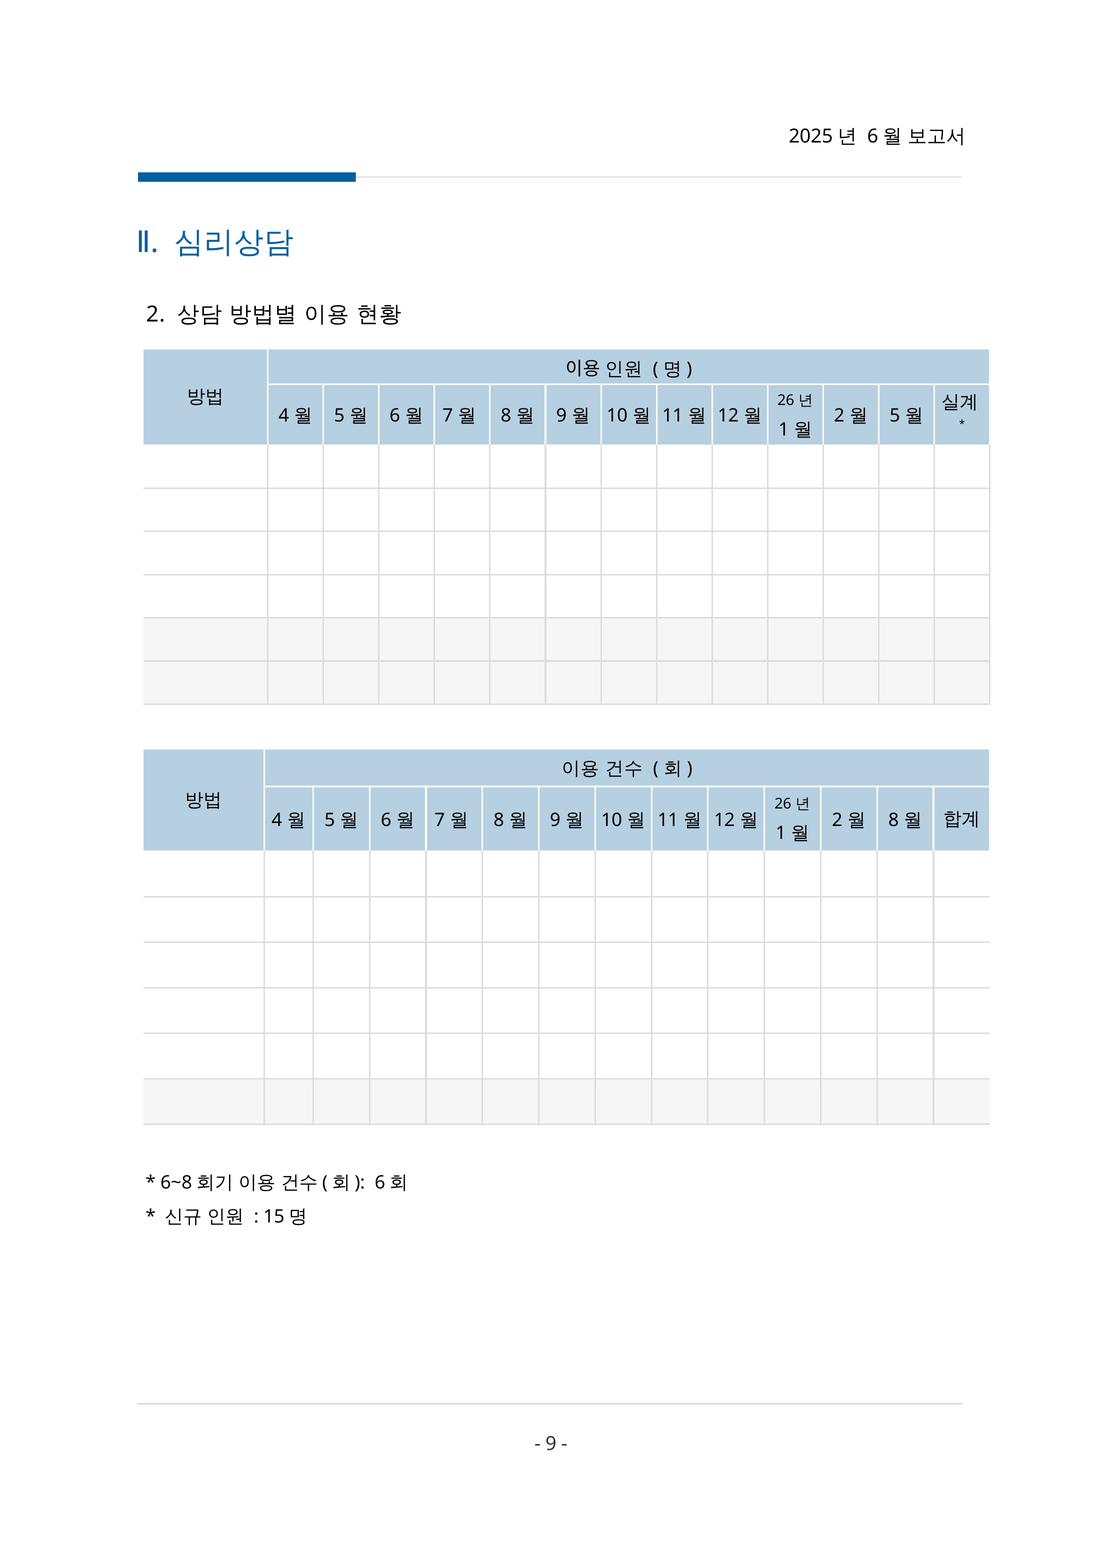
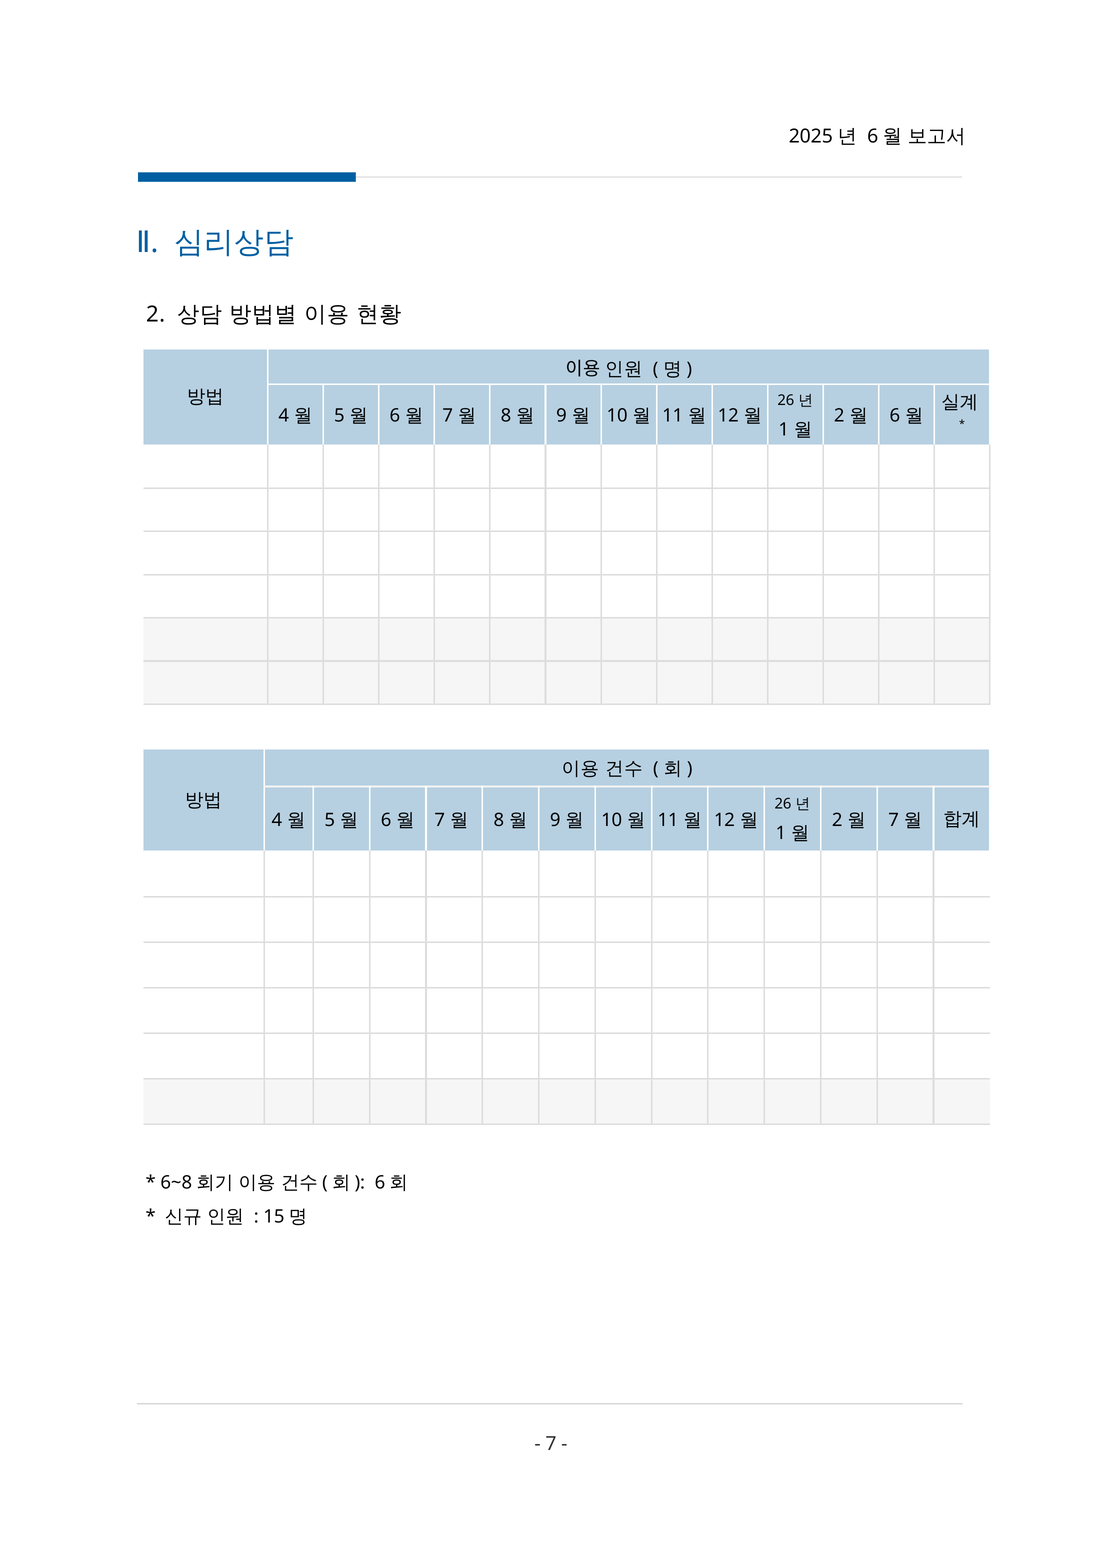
5: 5 -> 6 (895, 416)
8: 8 -> 7 (894, 820)
9: 9 -> 7 (551, 1443)
